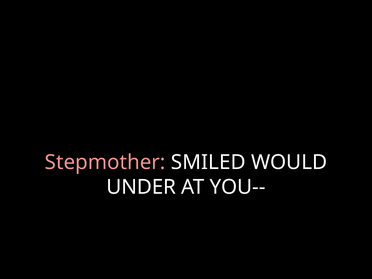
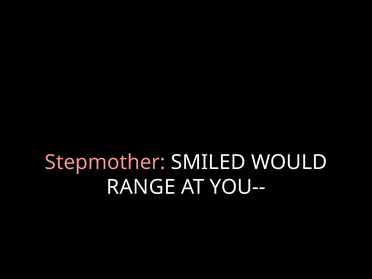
UNDER: UNDER -> RANGE (141, 187)
